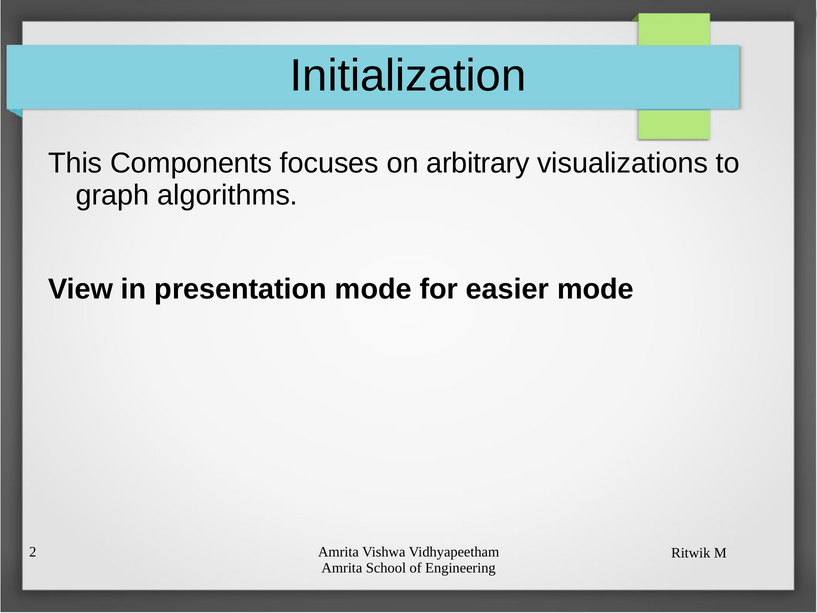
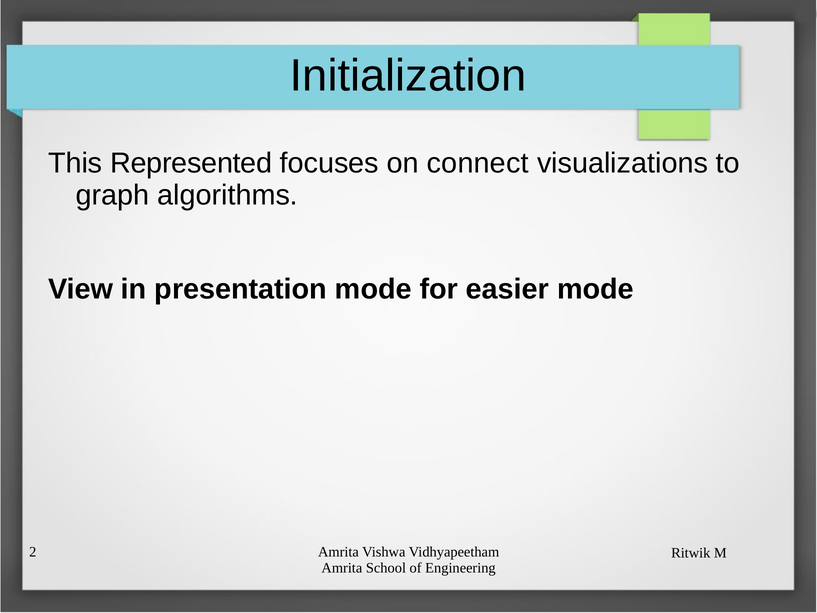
Components: Components -> Represented (191, 163)
arbitrary: arbitrary -> connect (478, 163)
